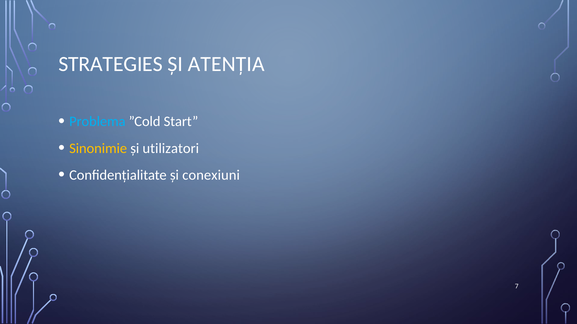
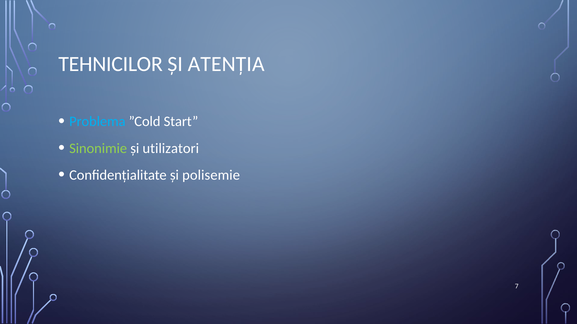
STRATEGIES: STRATEGIES -> TEHNICILOR (111, 64)
Sinonimie colour: yellow -> light green (98, 149)
conexiuni: conexiuni -> polisemie (211, 175)
